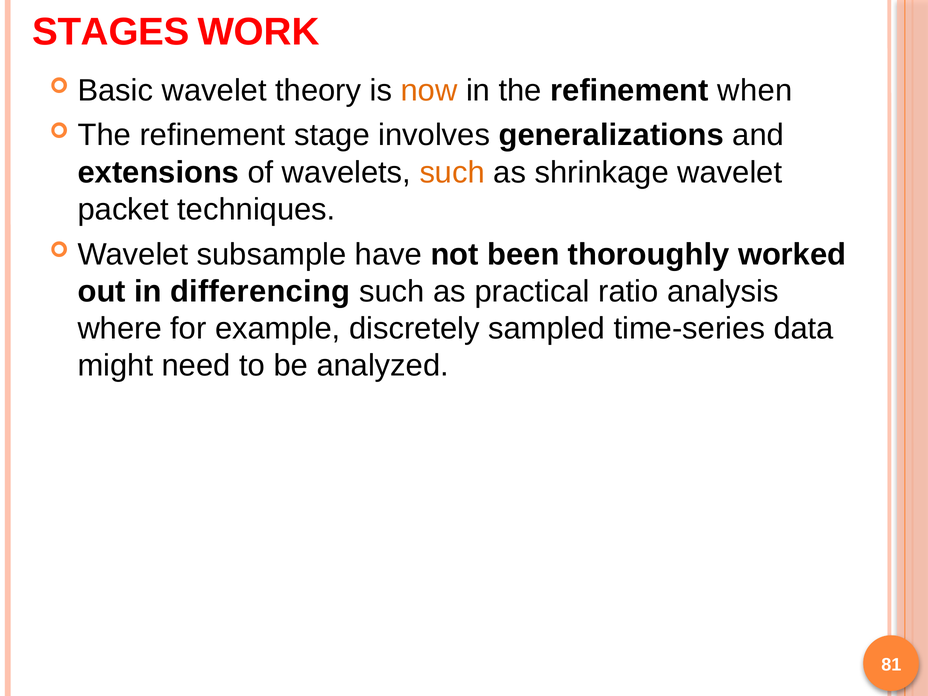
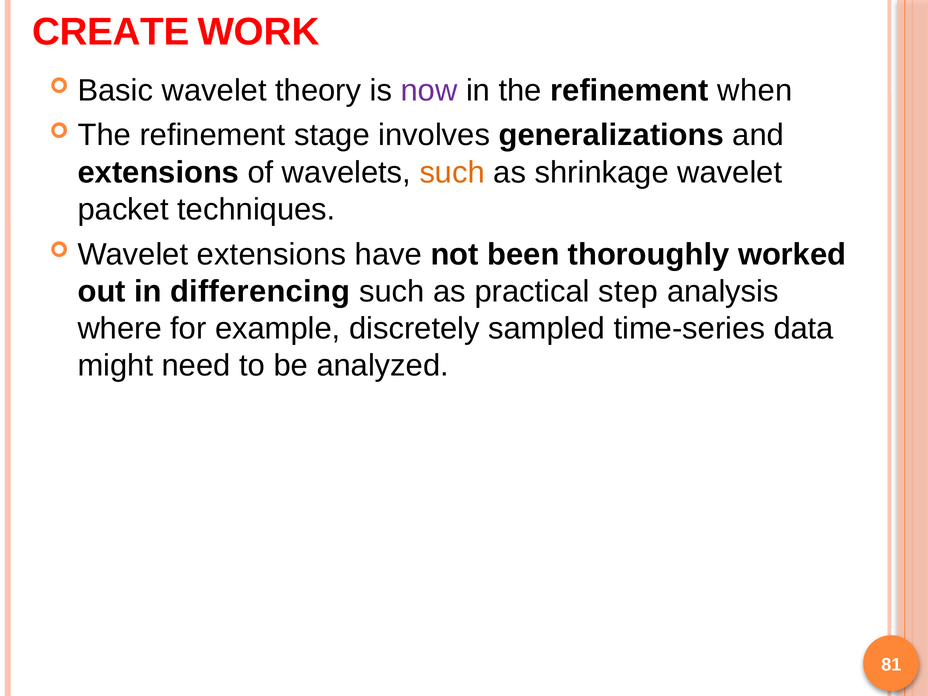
STAGES: STAGES -> CREATE (111, 32)
now colour: orange -> purple (429, 90)
Wavelet subsample: subsample -> extensions (271, 254)
ratio: ratio -> step (628, 291)
